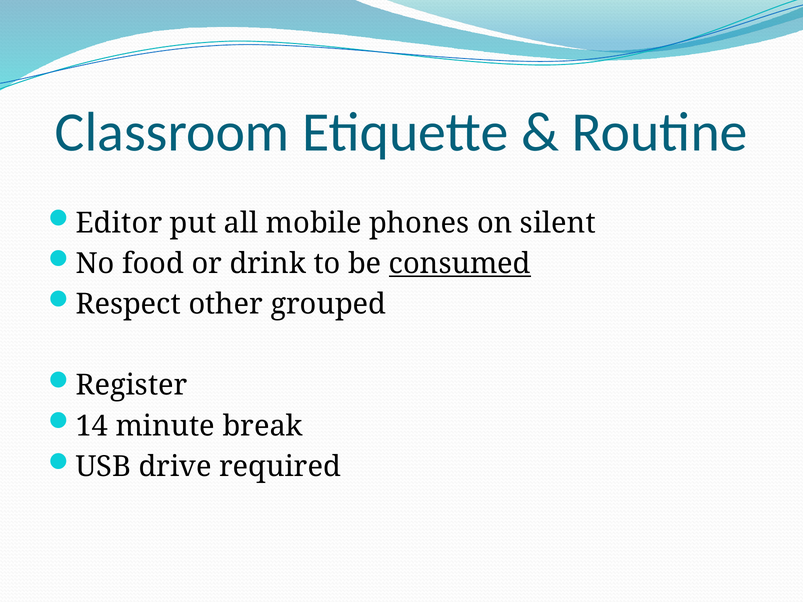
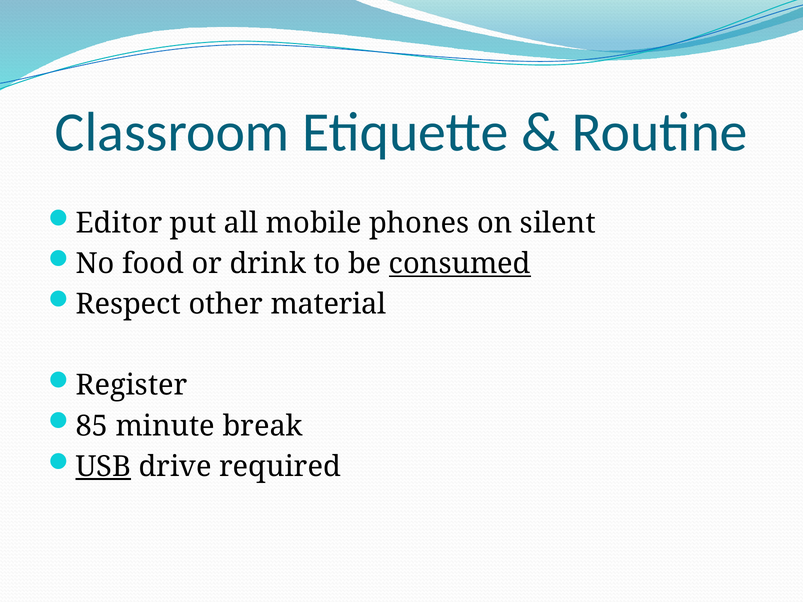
grouped: grouped -> material (329, 304)
14: 14 -> 85 (92, 426)
USB underline: none -> present (103, 467)
